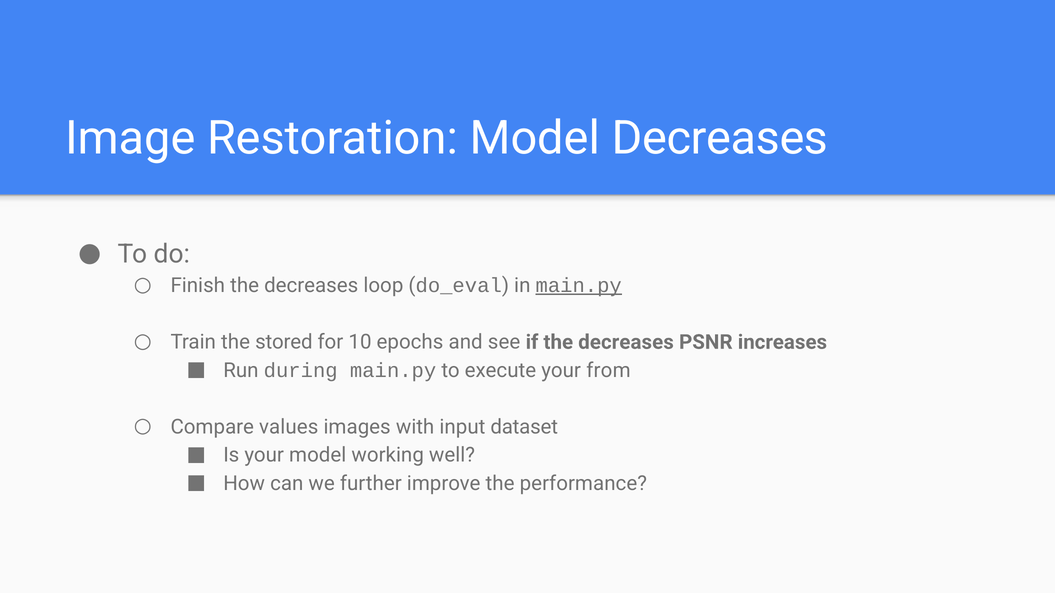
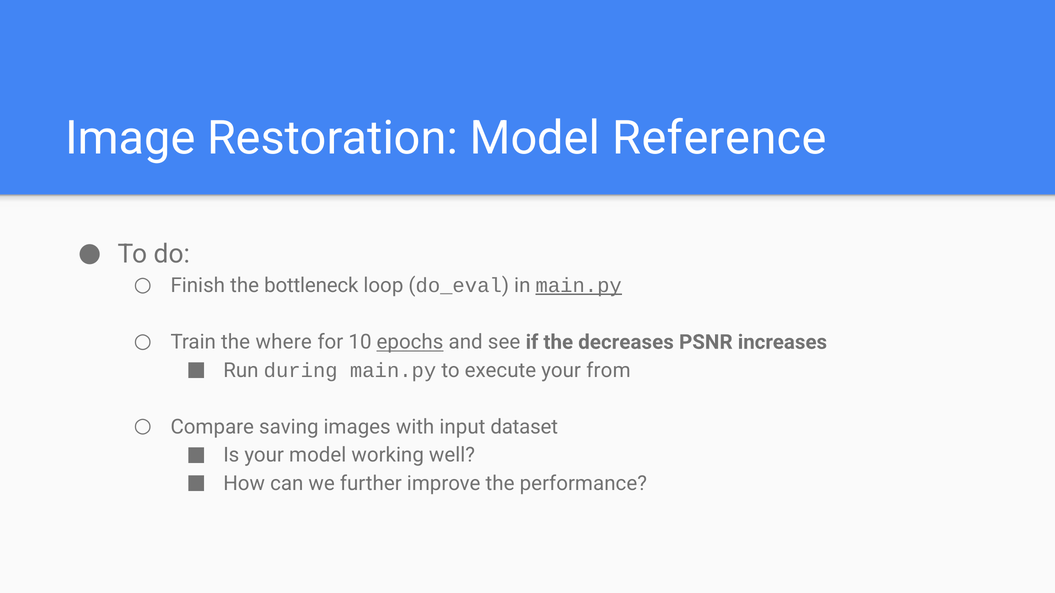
Model Decreases: Decreases -> Reference (719, 138)
Finish the decreases: decreases -> bottleneck (311, 286)
stored: stored -> where (284, 342)
epochs underline: none -> present (410, 342)
values: values -> saving (289, 427)
